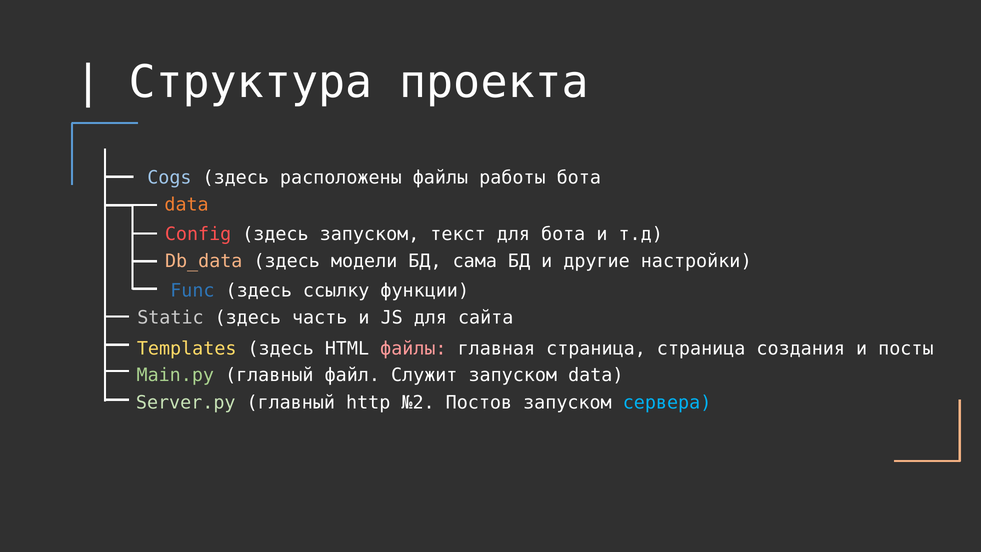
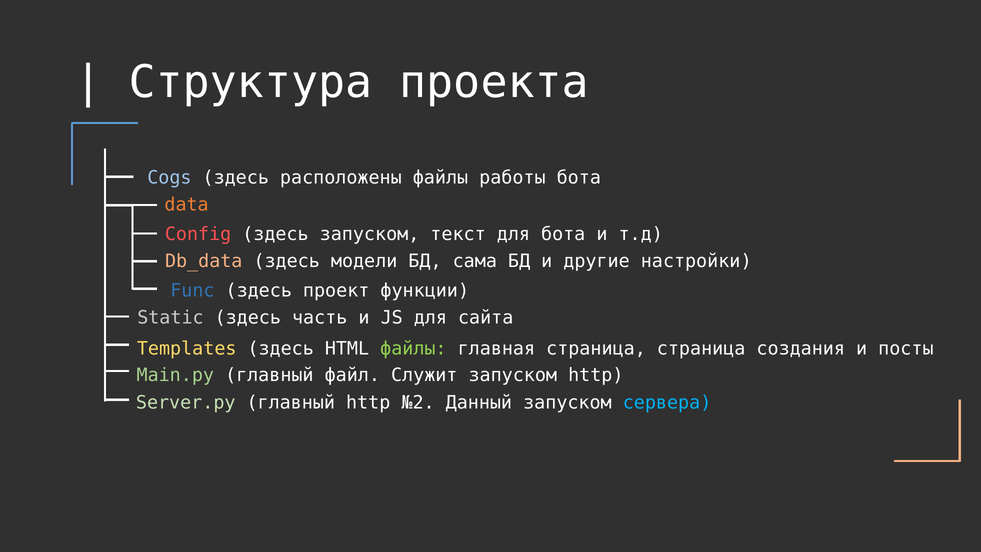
ссылку: ссылку -> проект (336, 291)
файлы colour: pink -> light green (413, 349)
запуском data: data -> http (596, 375)
Постов: Постов -> Данный (479, 403)
